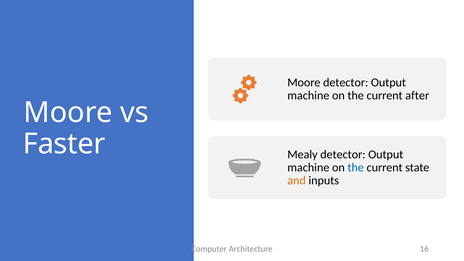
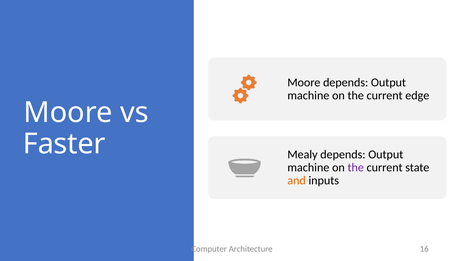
Moore detector: detector -> depends (346, 82)
after: after -> edge (417, 96)
Mealy detector: detector -> depends (343, 155)
the colour: blue -> purple (356, 168)
